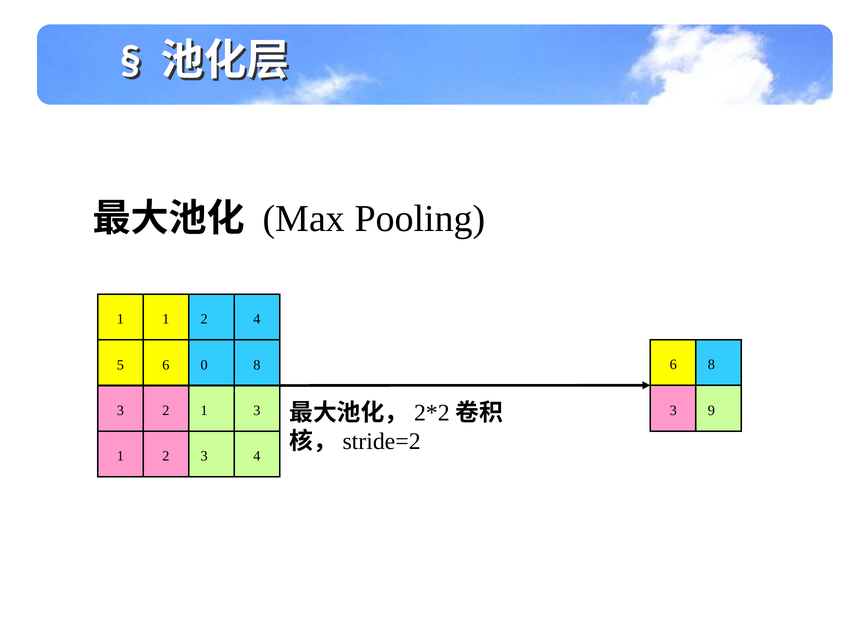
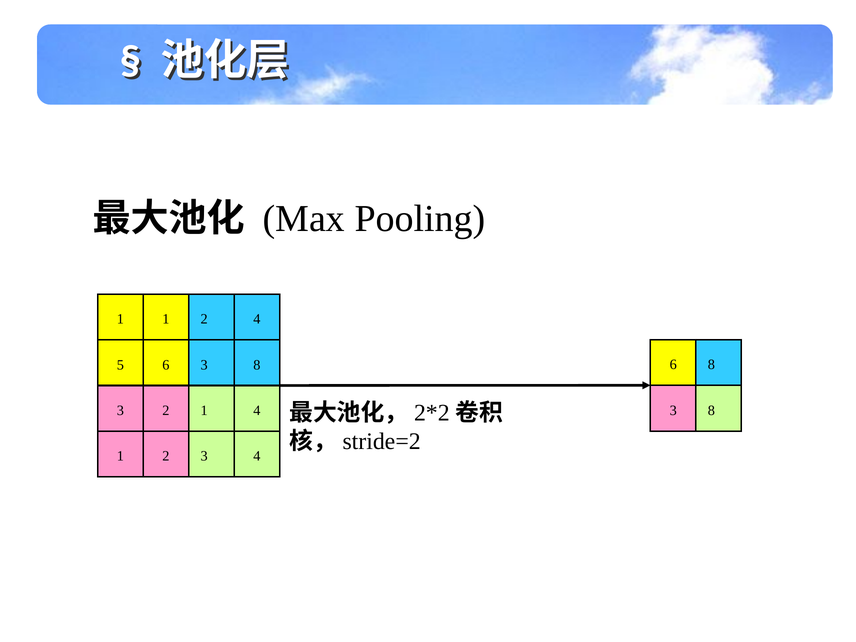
6 0: 0 -> 3 (204, 365)
9: 9 -> 8 (711, 410)
1 3: 3 -> 4 (257, 411)
